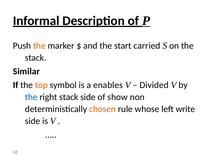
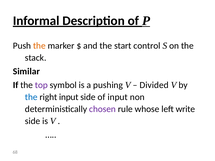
carried: carried -> control (147, 46)
top colour: orange -> purple (41, 85)
enables: enables -> pushing (108, 85)
right stack: stack -> input (69, 97)
of show: show -> input (118, 97)
chosen colour: orange -> purple (103, 109)
